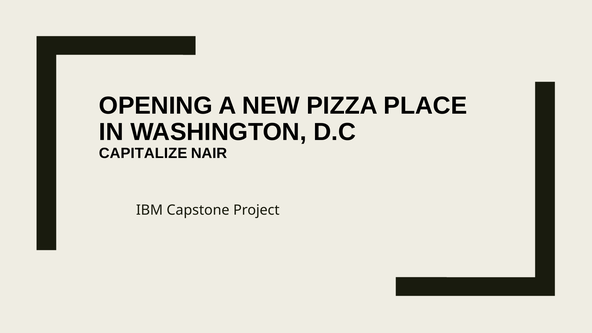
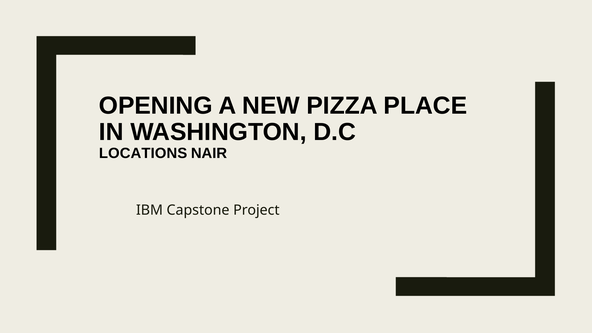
CAPITALIZE: CAPITALIZE -> LOCATIONS (143, 153)
